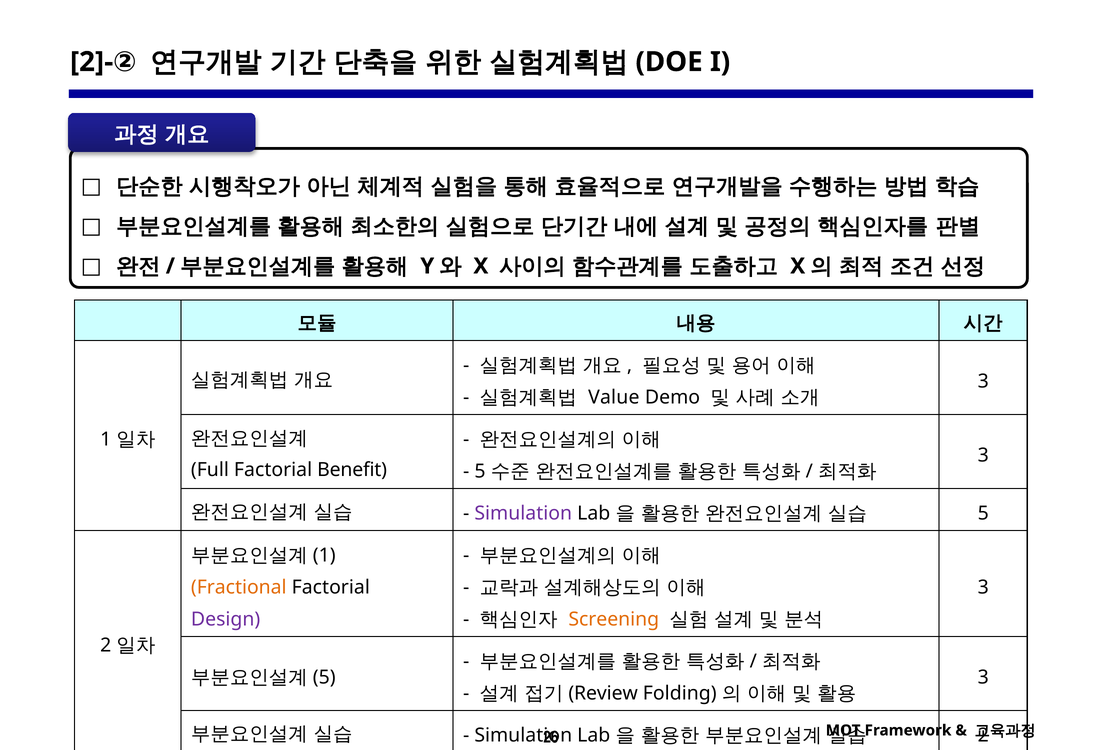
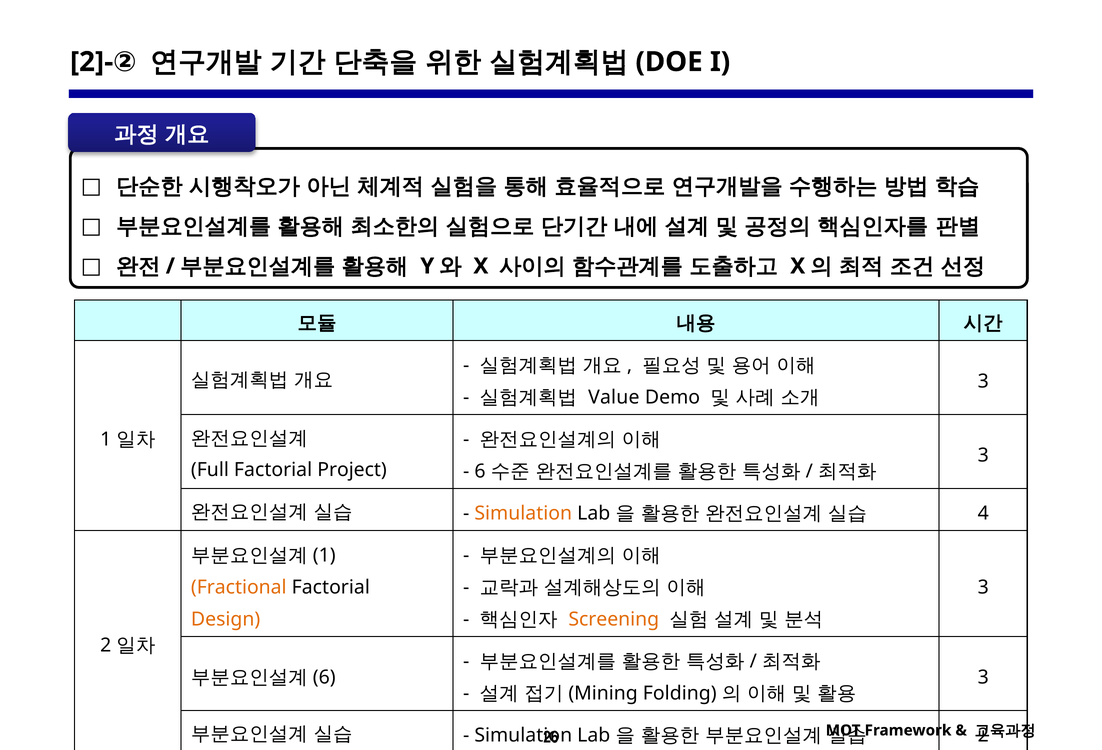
Benefit: Benefit -> Project (352, 470)
5: 5 -> 6 (480, 471)
Simulation colour: purple -> orange (523, 513)
5: 5 -> 4 (983, 513)
Design colour: purple -> orange (226, 619)
5: 5 -> 6 (324, 677)
Review: Review -> Mining (603, 693)
